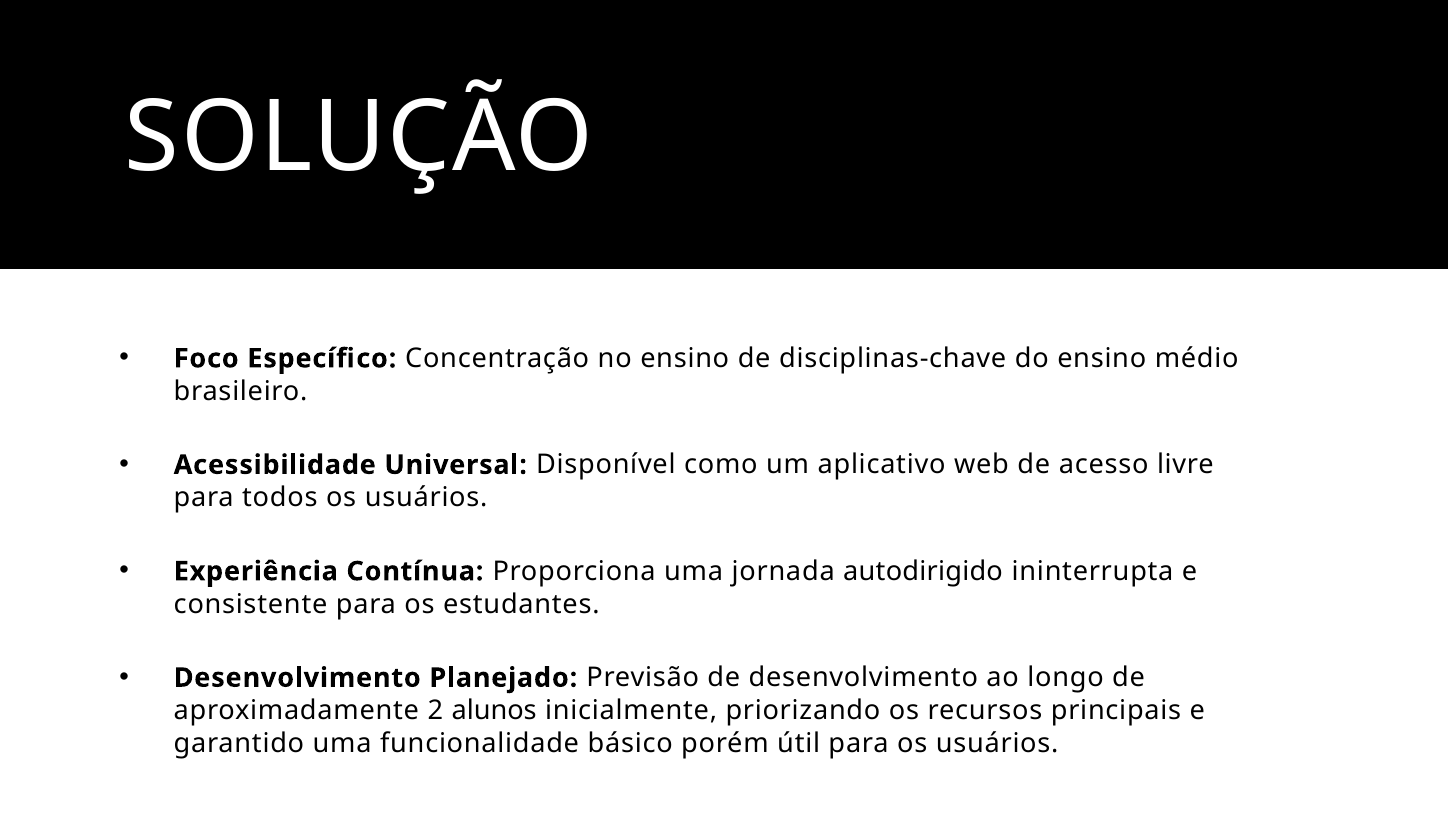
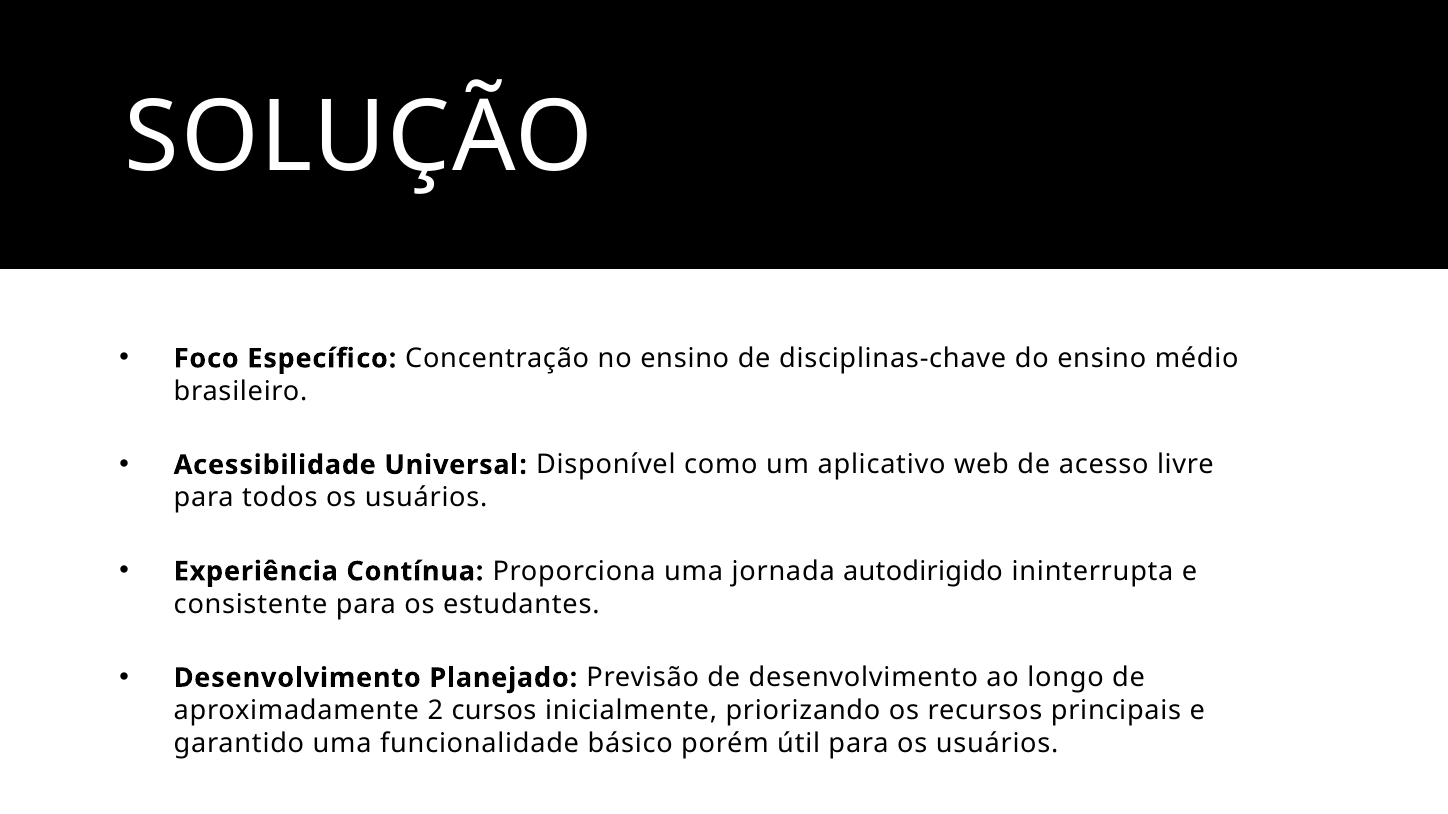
alunos: alunos -> cursos (494, 711)
